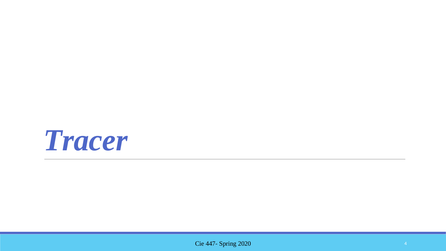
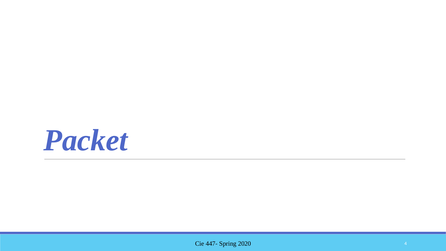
Tracer: Tracer -> Packet (86, 140)
